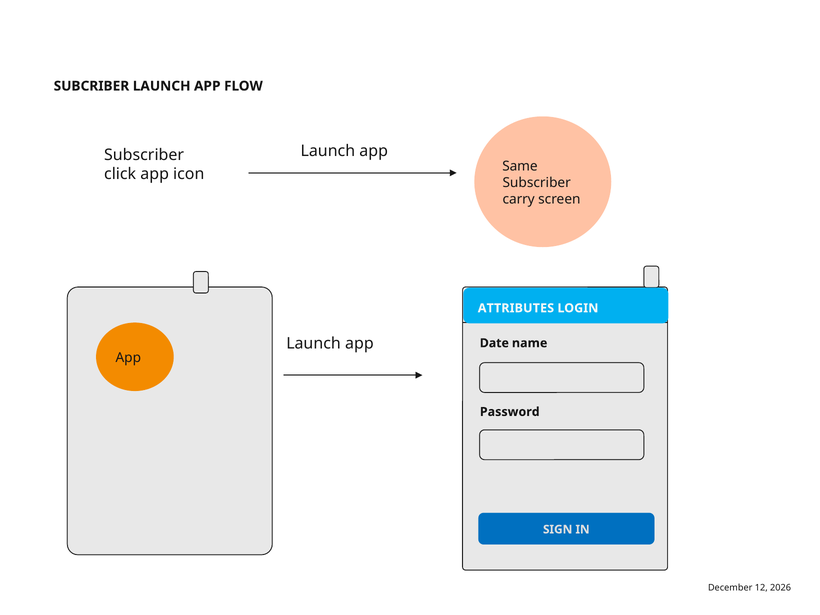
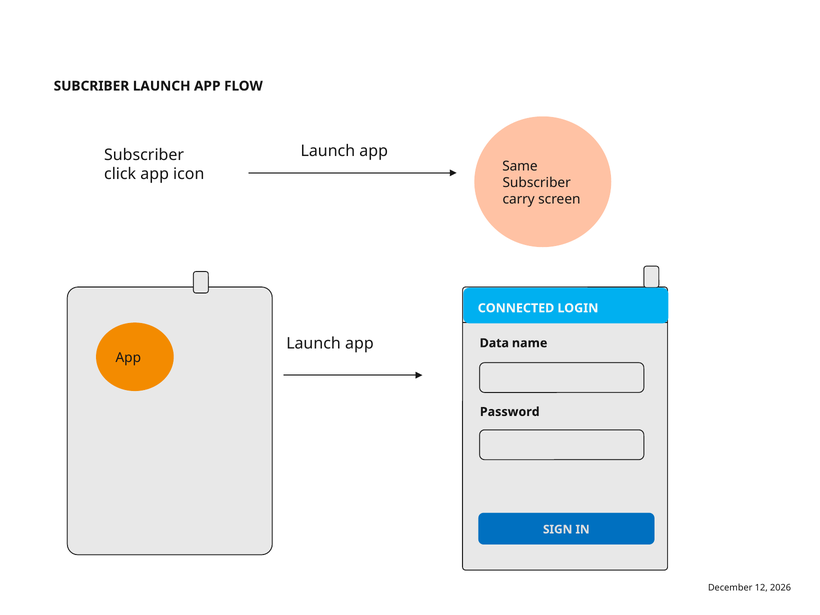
ATTRIBUTES: ATTRIBUTES -> CONNECTED (516, 308)
Date: Date -> Data (494, 343)
